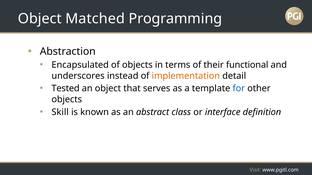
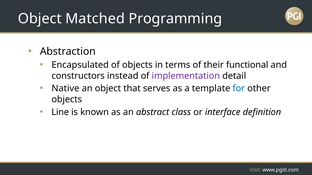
underscores: underscores -> constructors (78, 76)
implementation colour: orange -> purple (186, 76)
Tested: Tested -> Native (65, 89)
Skill: Skill -> Line (60, 112)
